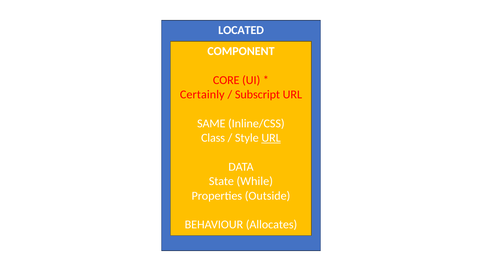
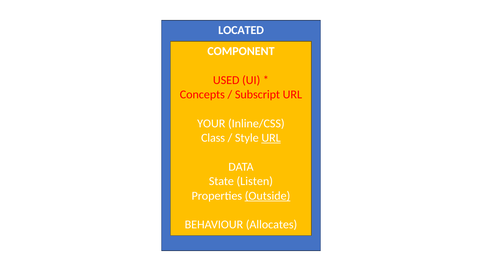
CORE: CORE -> USED (226, 80)
Certainly: Certainly -> Concepts (202, 95)
SAME: SAME -> YOUR (211, 124)
While: While -> Listen (255, 181)
Outside underline: none -> present (268, 196)
